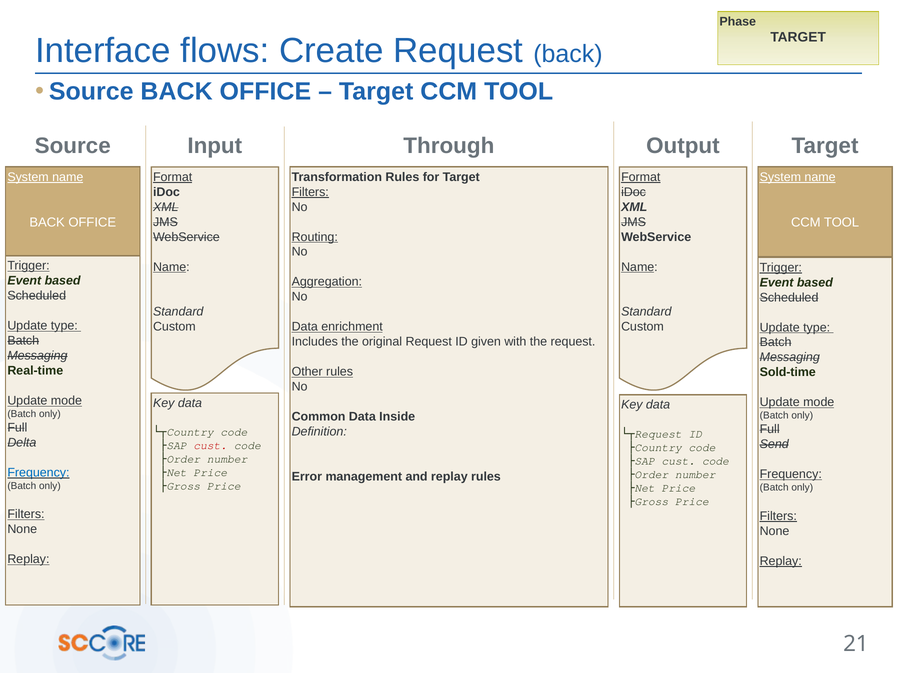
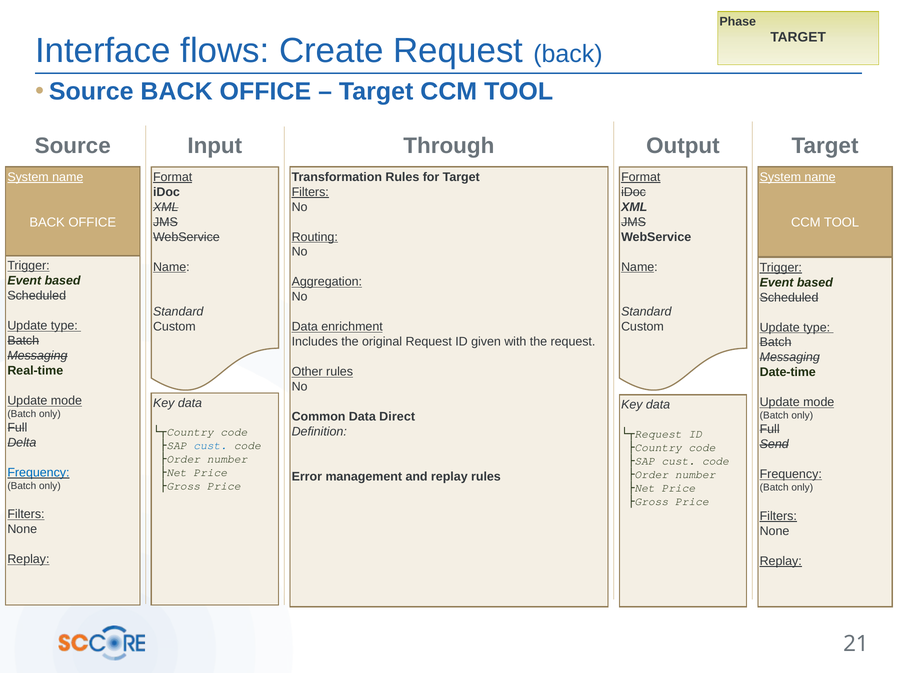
Sold-time: Sold-time -> Date-time (788, 373)
Inside: Inside -> Direct (397, 417)
cust colour: red -> blue (210, 446)
